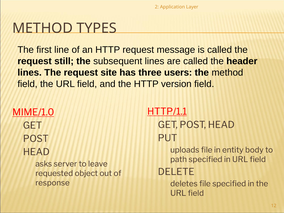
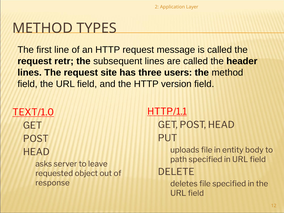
still: still -> retr (64, 61)
MIME/1.0: MIME/1.0 -> TEXT/1.0 (33, 112)
